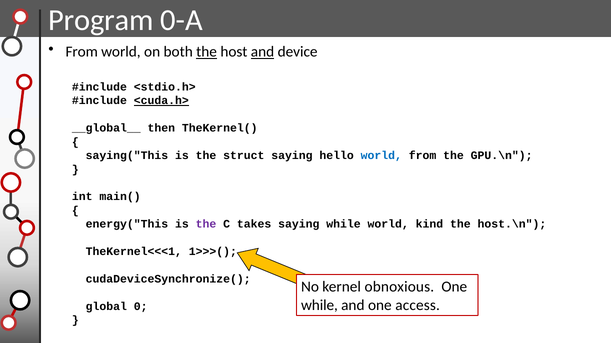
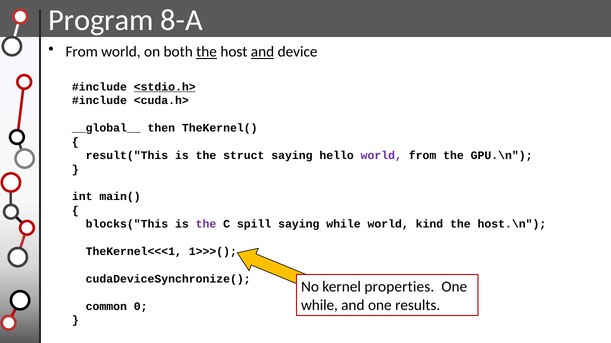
0-A: 0-A -> 8-A (182, 20)
<stdio.h> underline: none -> present (165, 87)
<cuda.h> underline: present -> none (161, 101)
saying("This: saying("This -> result("This (127, 156)
world colour: blue -> purple (381, 156)
energy("This: energy("This -> blocks("This (127, 225)
takes: takes -> spill (254, 225)
obnoxious: obnoxious -> properties (399, 287)
access: access -> results (418, 306)
global: global -> common (106, 307)
